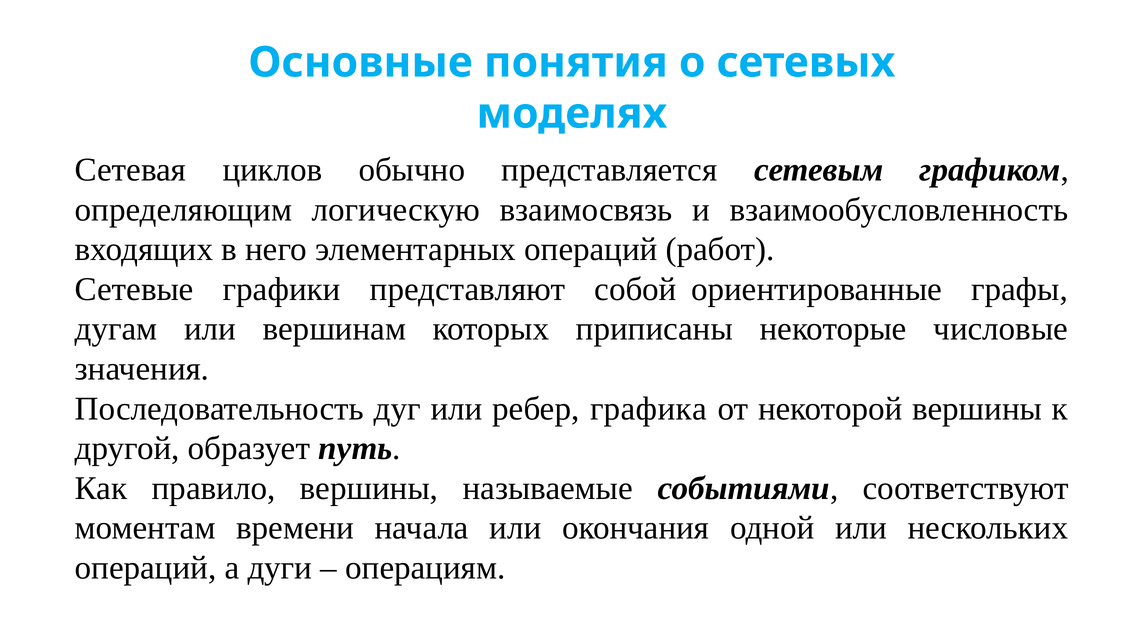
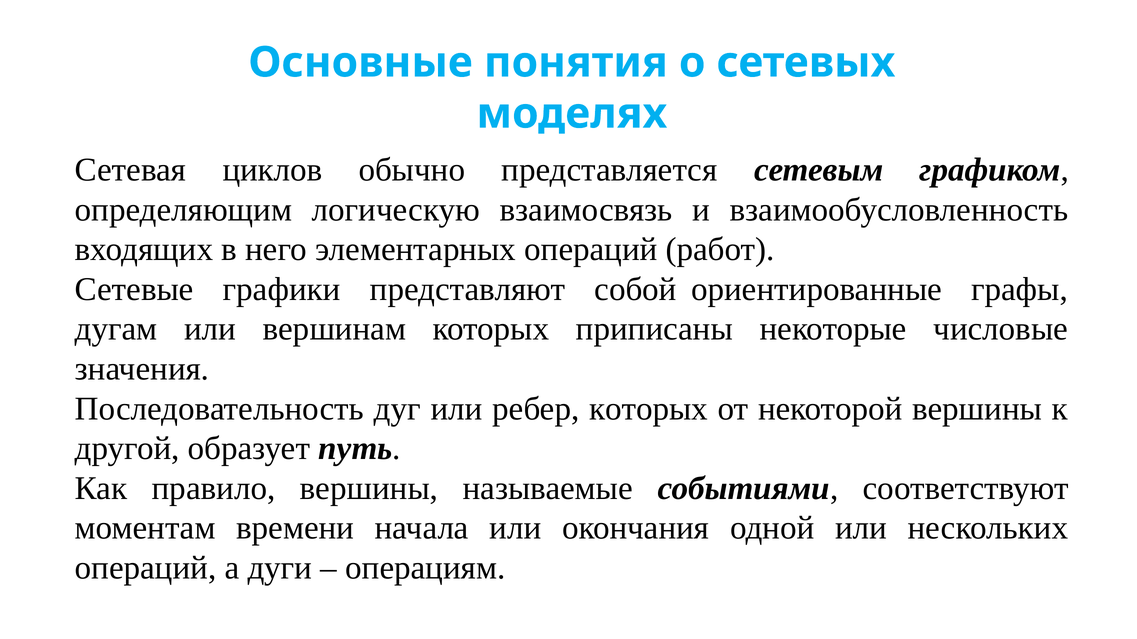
ребер графика: графика -> которых (649, 409)
